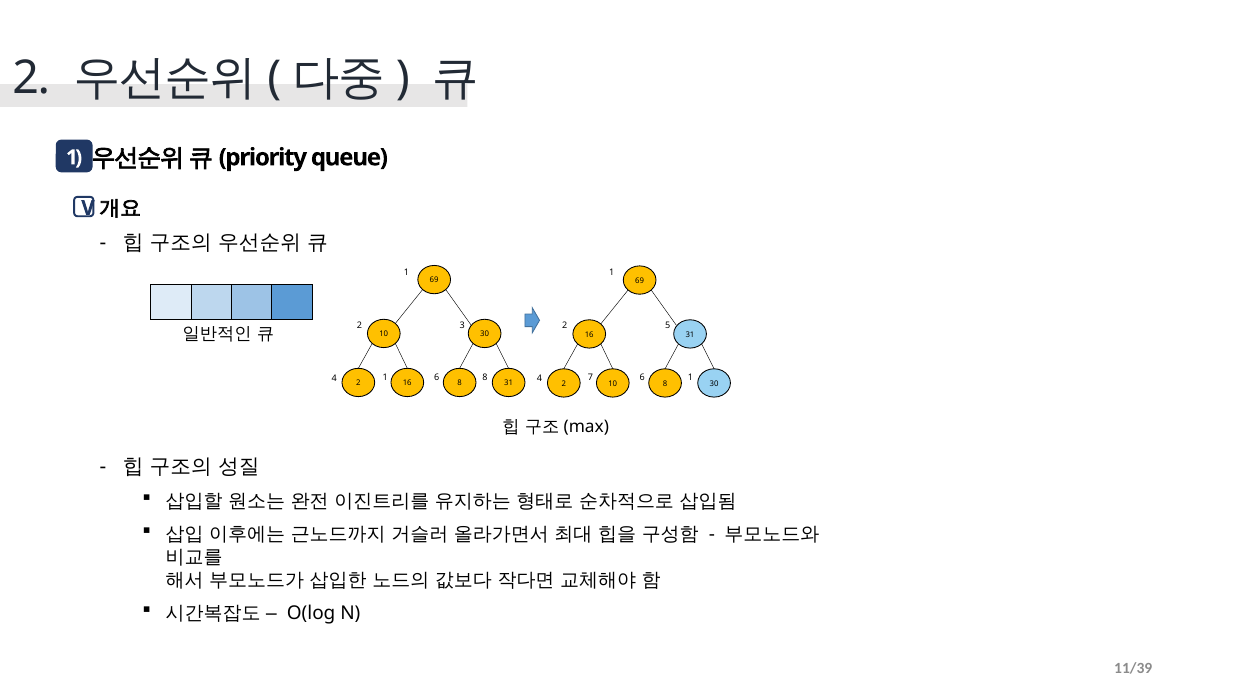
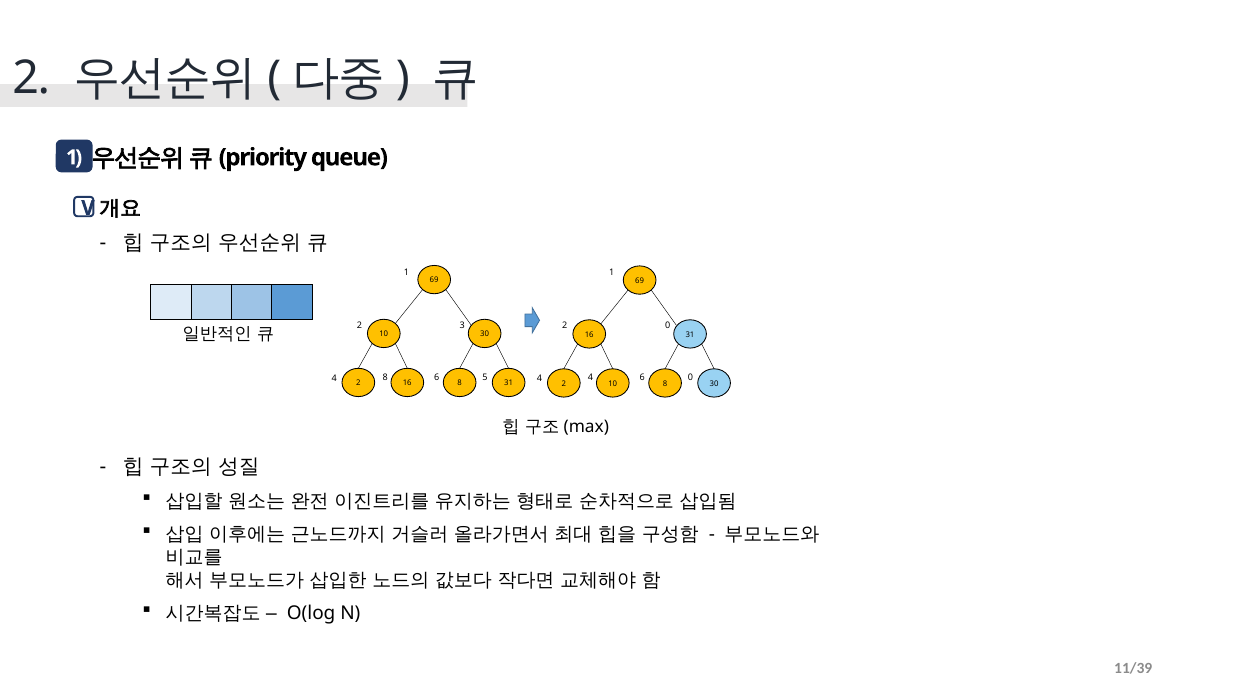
2 5: 5 -> 0 (668, 326)
4 1: 1 -> 8 (385, 377)
6 8: 8 -> 5 (485, 377)
4 7: 7 -> 4 (591, 378)
6 1: 1 -> 0 (690, 378)
